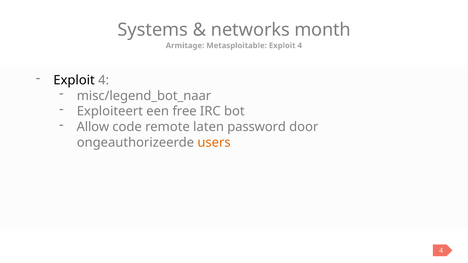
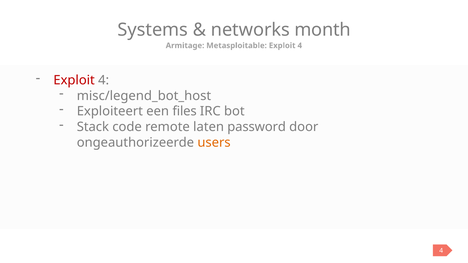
Exploit colour: black -> red (74, 80)
misc/legend_bot_naar: misc/legend_bot_naar -> misc/legend_bot_host (144, 96)
free: free -> files (185, 111)
Allow: Allow -> Stack (93, 127)
